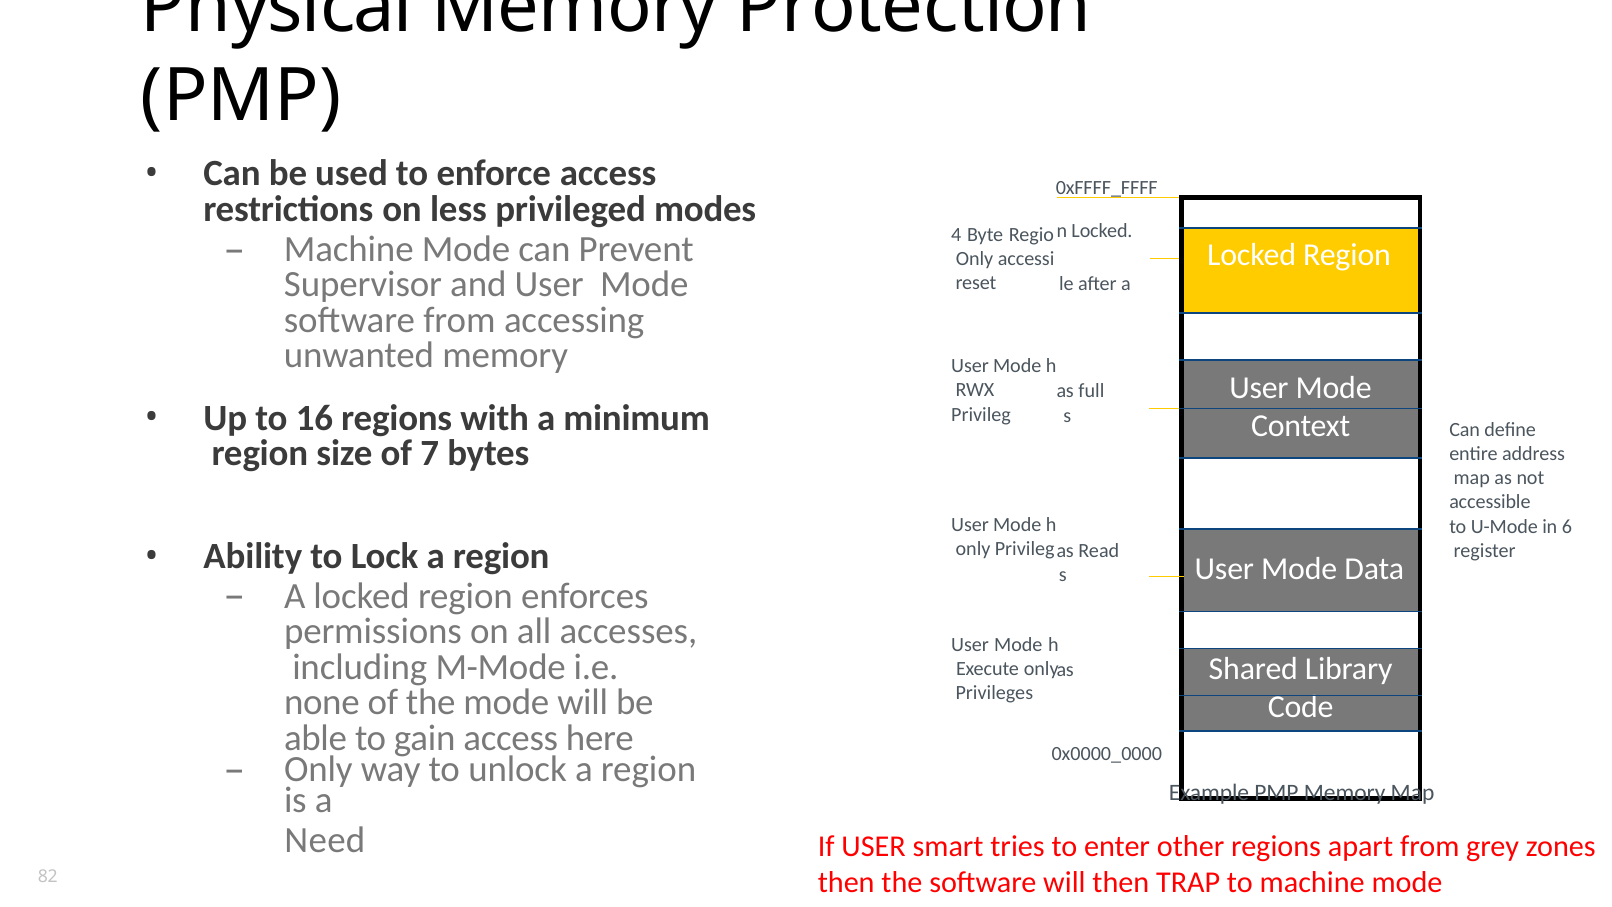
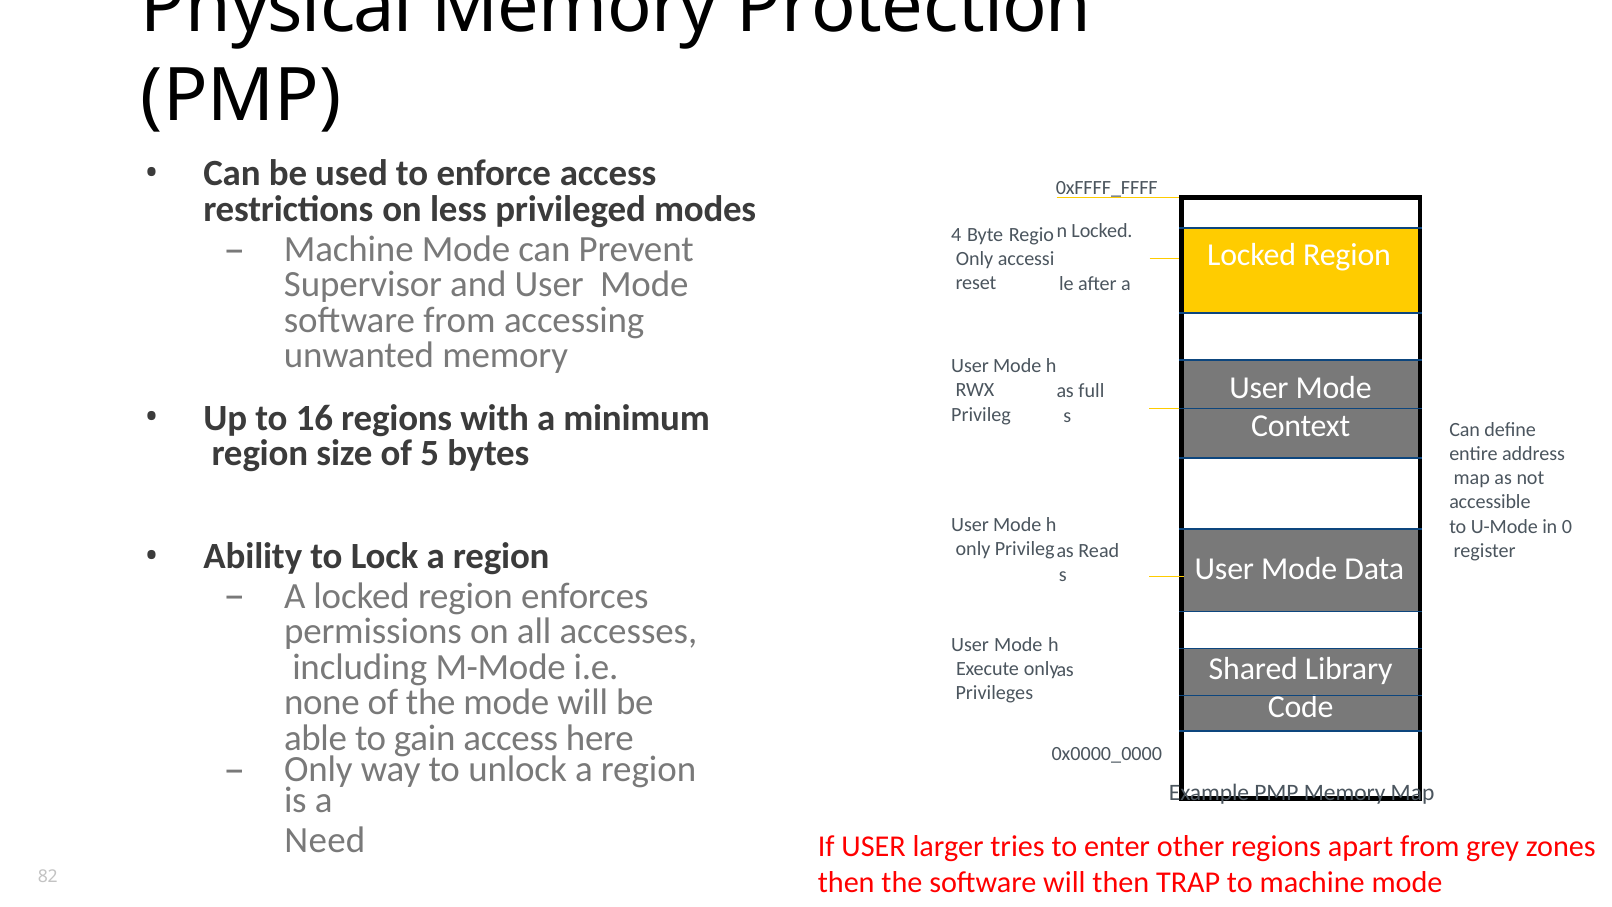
7: 7 -> 5 (430, 453)
6: 6 -> 0 (1567, 526)
smart: smart -> larger (948, 846)
